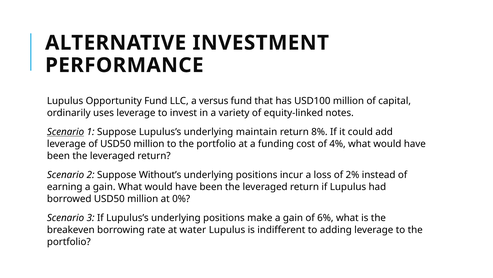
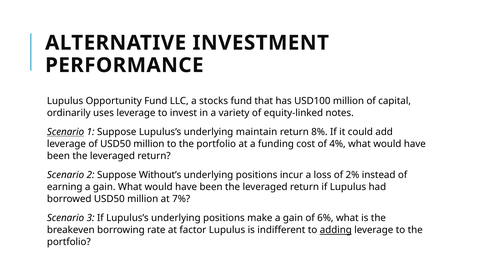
versus: versus -> stocks (214, 101)
0%: 0% -> 7% (181, 198)
water: water -> factor (193, 229)
adding underline: none -> present (336, 229)
